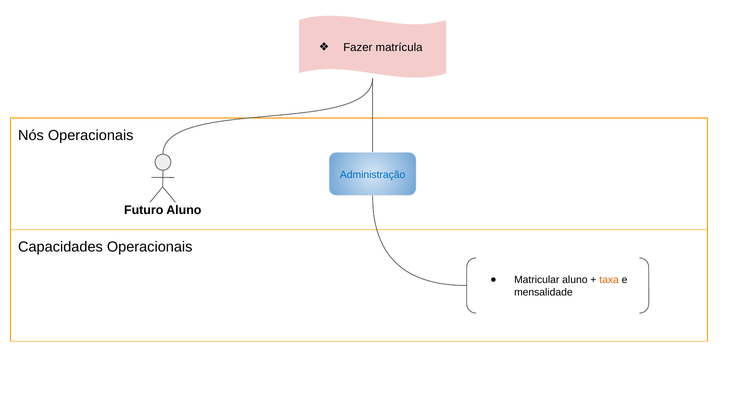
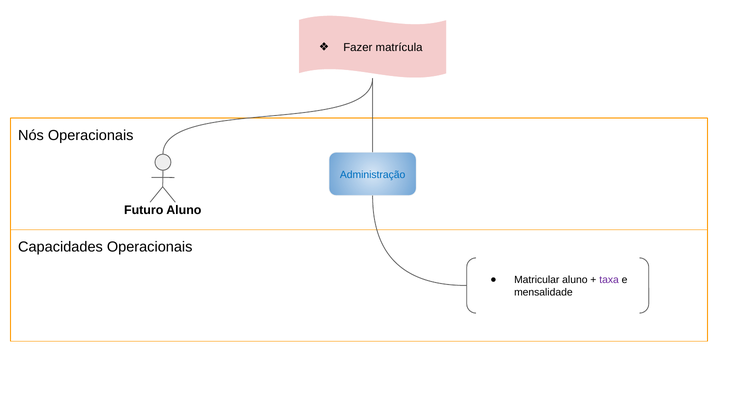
taxa colour: orange -> purple (609, 280)
